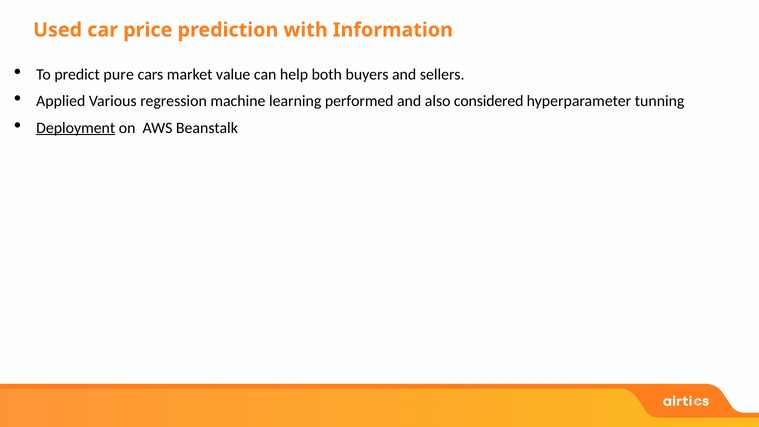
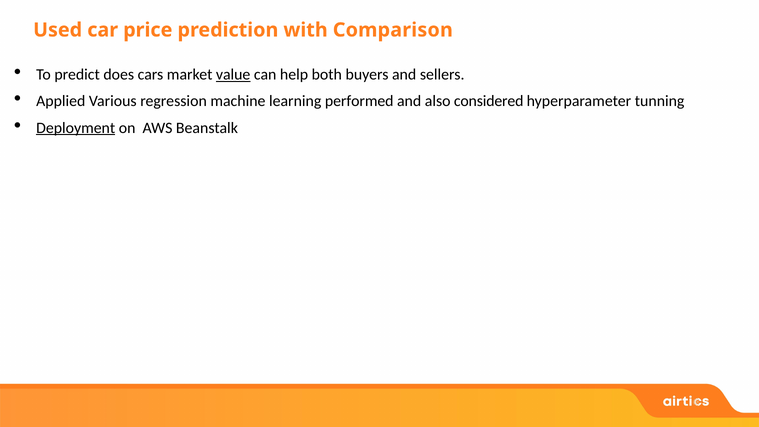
Information: Information -> Comparison (393, 30)
pure: pure -> does (119, 75)
value underline: none -> present (233, 75)
